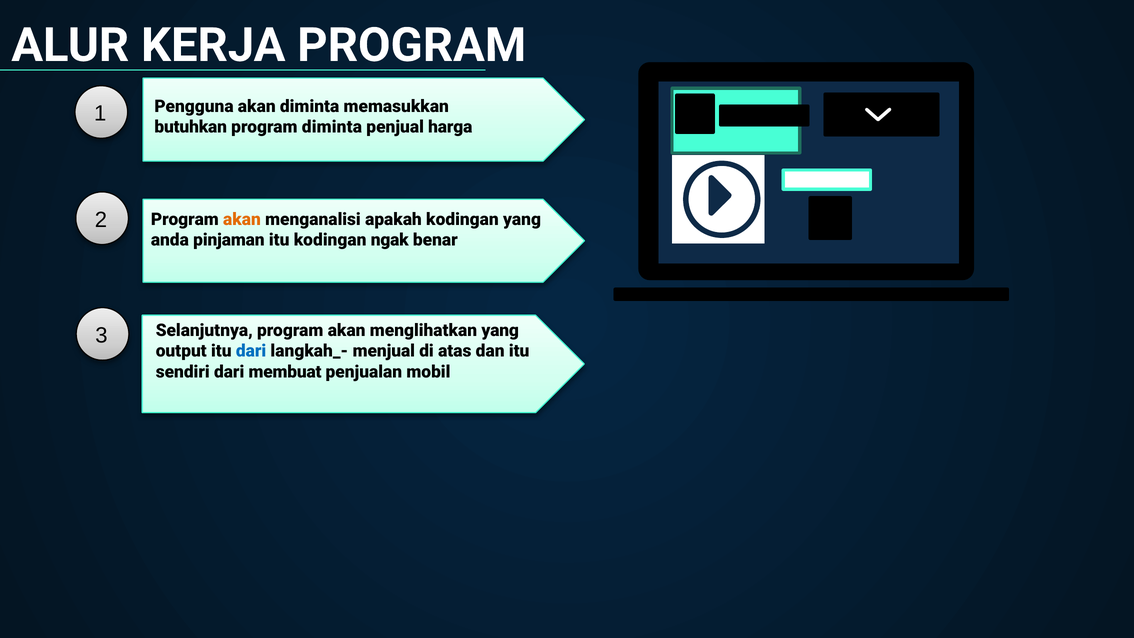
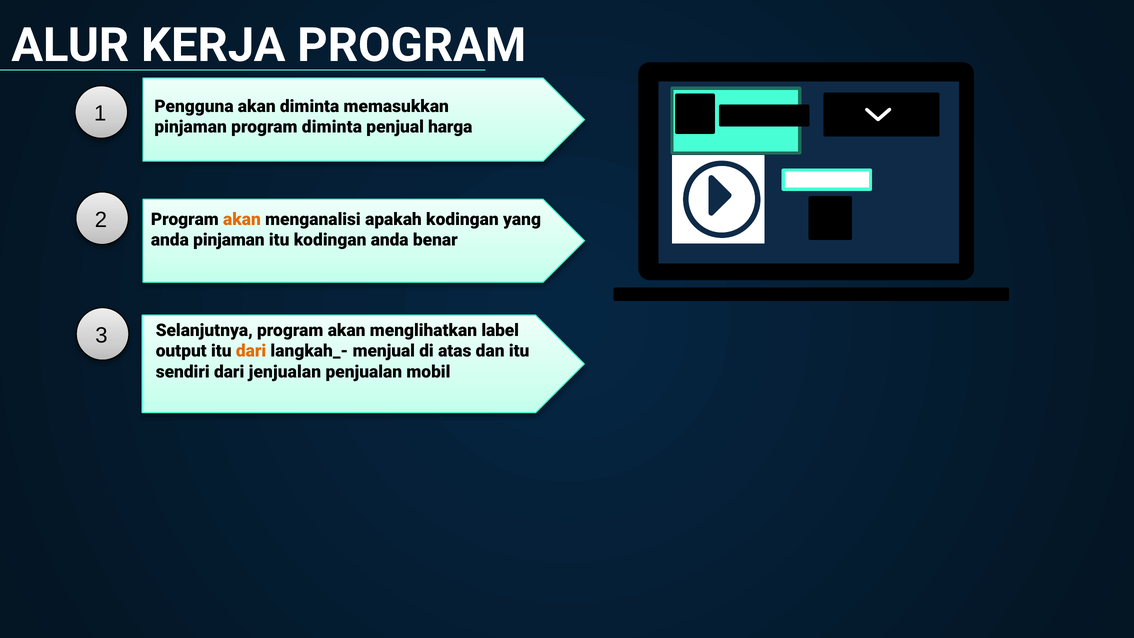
butuhkan: butuhkan -> pinjaman (191, 127)
kodingan ngak: ngak -> anda (390, 240)
menglihatkan yang: yang -> label (500, 330)
dari colour: blue -> orange (251, 351)
membuat: membuat -> jenjualan (285, 372)
